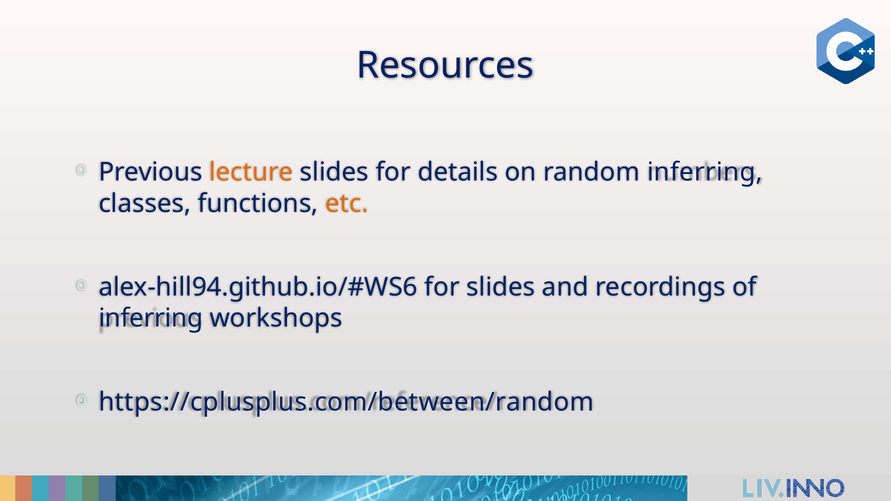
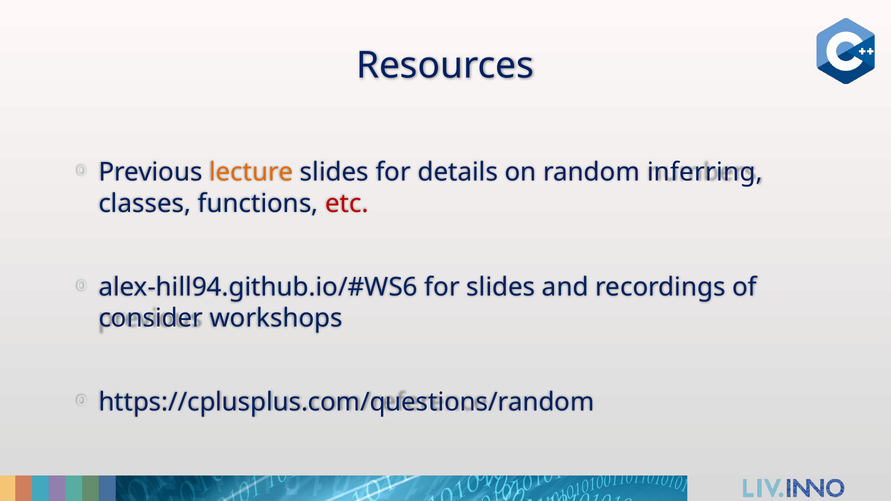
etc colour: orange -> red (347, 204)
inferring: inferring -> consider (151, 319)
https://cplusplus.com/between/random: https://cplusplus.com/between/random -> https://cplusplus.com/questions/random (346, 402)
